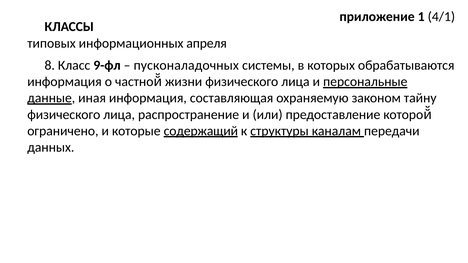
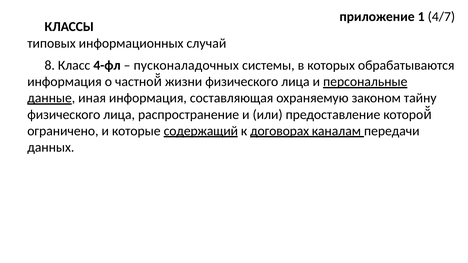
4/1: 4/1 -> 4/7 (441, 17)
апреля: апреля -> случай (206, 43)
9-фл: 9-фл -> 4-фл (107, 65)
структуры: структуры -> договорах (280, 131)
